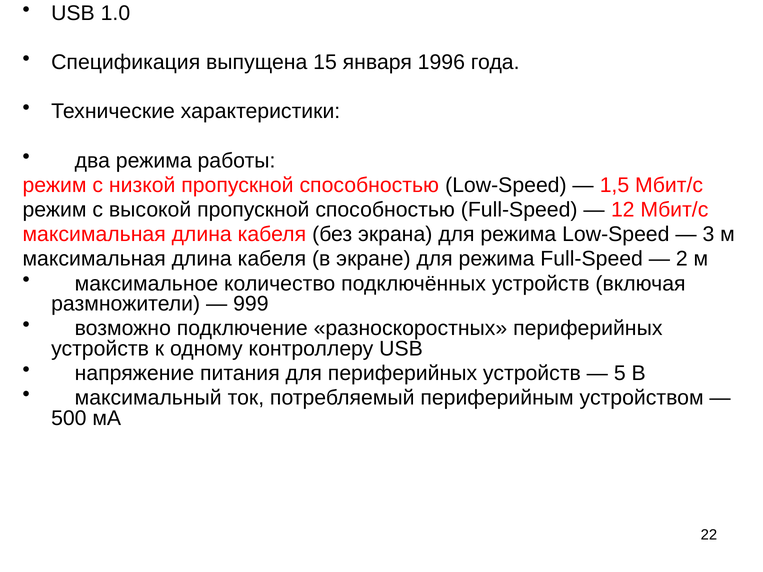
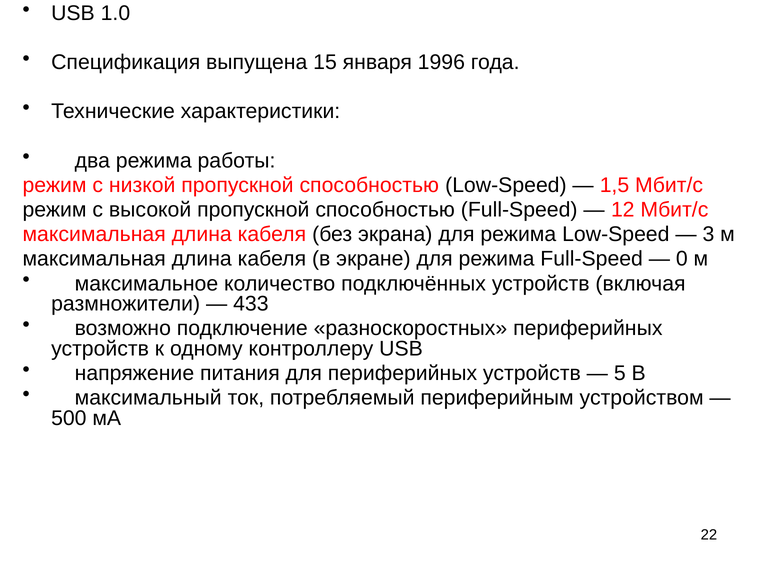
2: 2 -> 0 (682, 259)
999: 999 -> 433 (251, 304)
